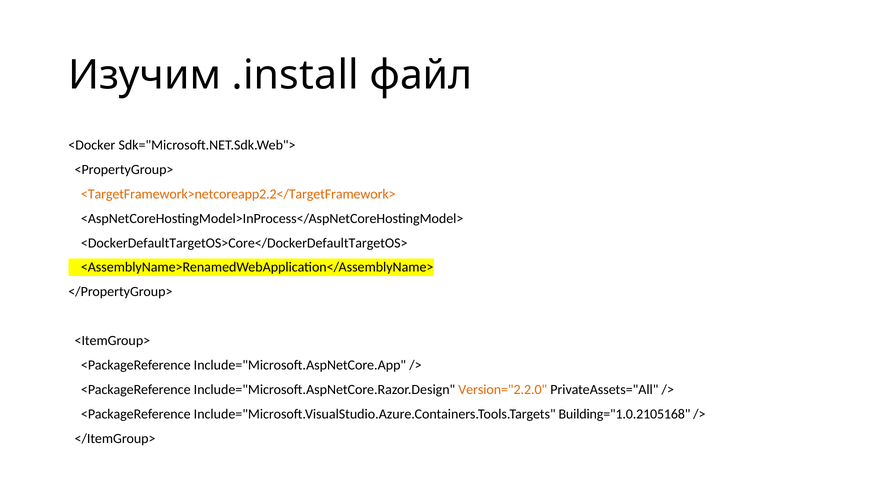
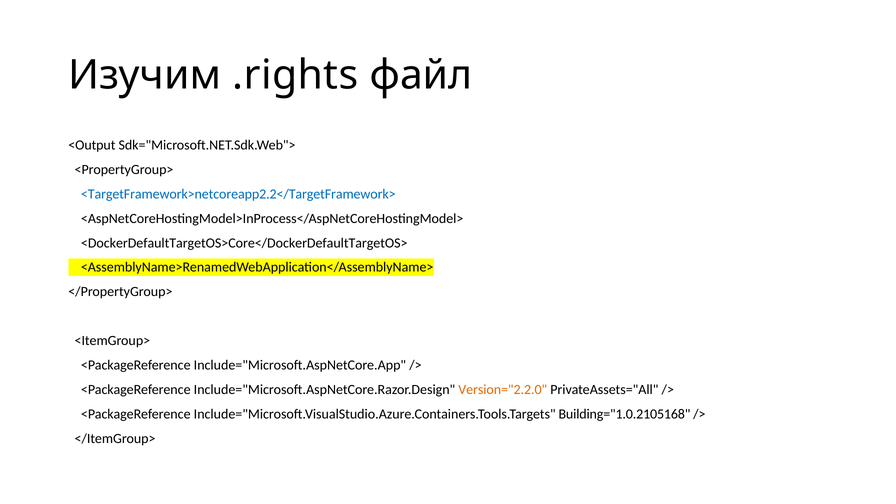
.install: .install -> .rights (295, 75)
<Docker: <Docker -> <Output (92, 145)
<TargetFramework>netcoreapp2.2</TargetFramework> colour: orange -> blue (238, 194)
